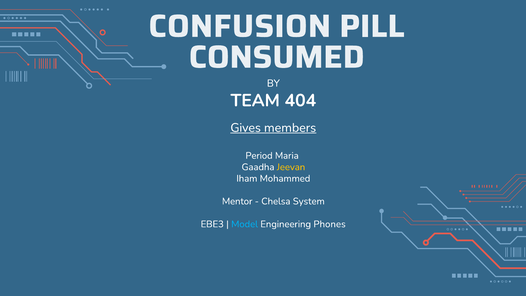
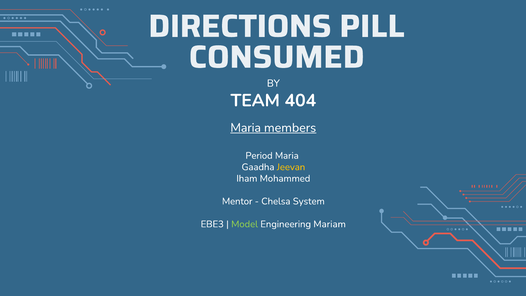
CONFUSION: CONFUSION -> DIRECTIONS (240, 26)
Gives: Gives -> Maria (246, 128)
Model colour: light blue -> light green (245, 224)
Phones: Phones -> Mariam (330, 224)
